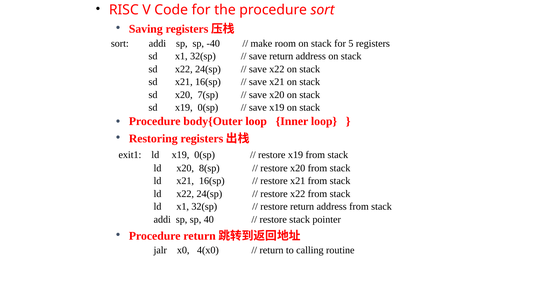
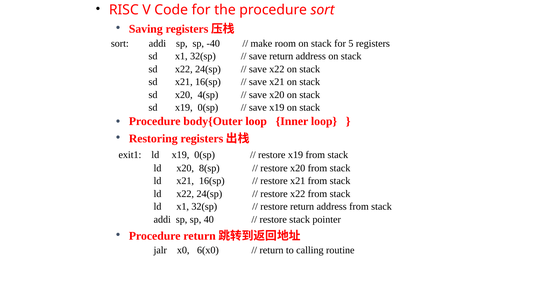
7(sp: 7(sp -> 4(sp (208, 95)
4(x0: 4(x0 -> 6(x0 (208, 250)
